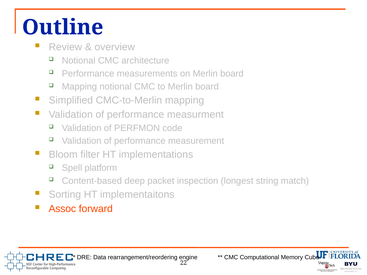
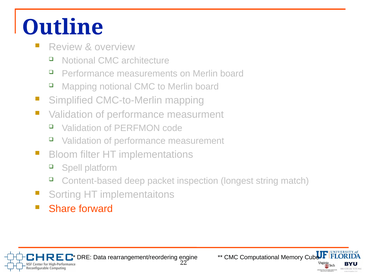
Assoc: Assoc -> Share (62, 209)
